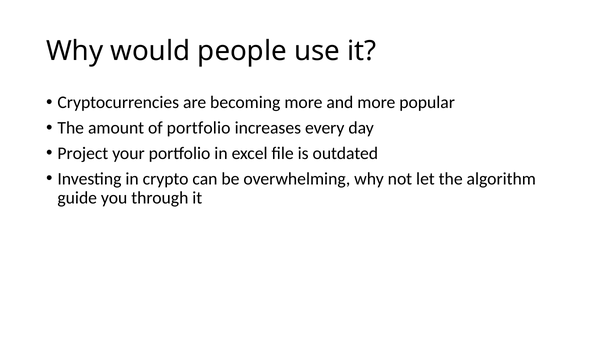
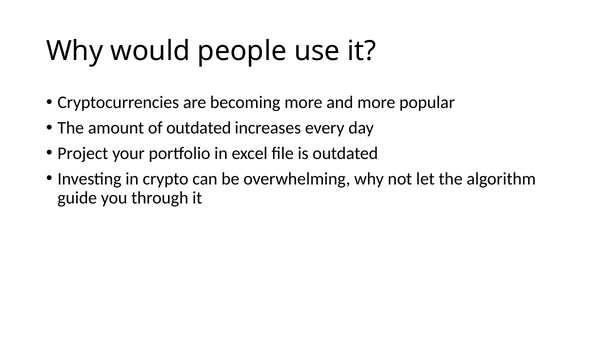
of portfolio: portfolio -> outdated (199, 128)
